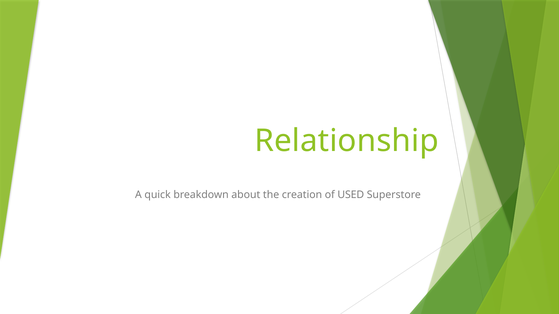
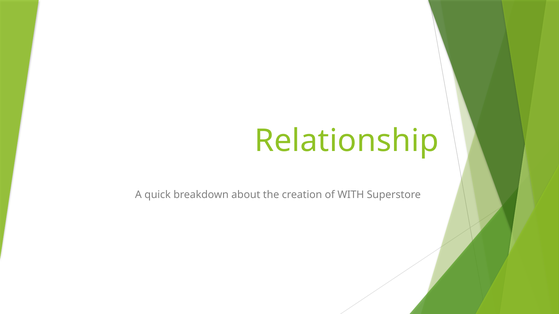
USED: USED -> WITH (351, 195)
